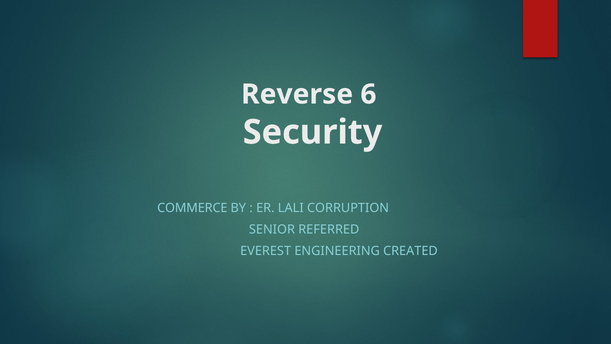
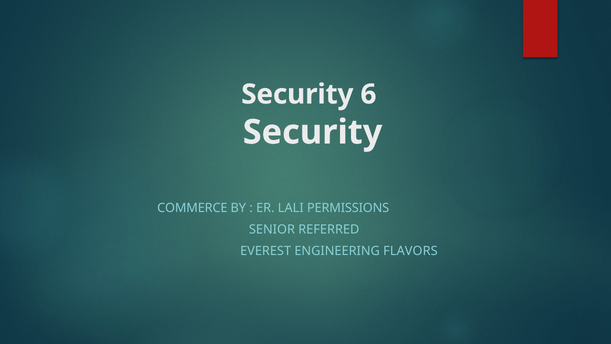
Reverse: Reverse -> Security (297, 94)
CORRUPTION: CORRUPTION -> PERMISSIONS (348, 208)
CREATED: CREATED -> FLAVORS (410, 251)
